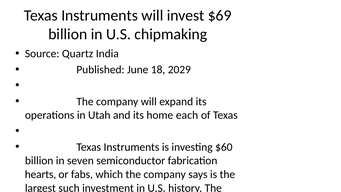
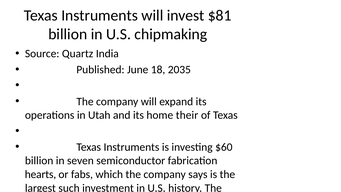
$69: $69 -> $81 (220, 15)
2029: 2029 -> 2035 (179, 70)
each: each -> their (187, 115)
